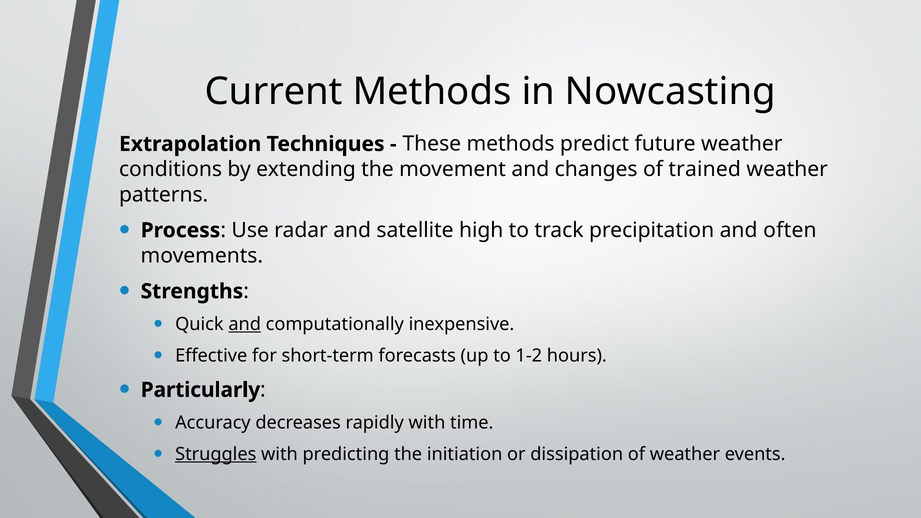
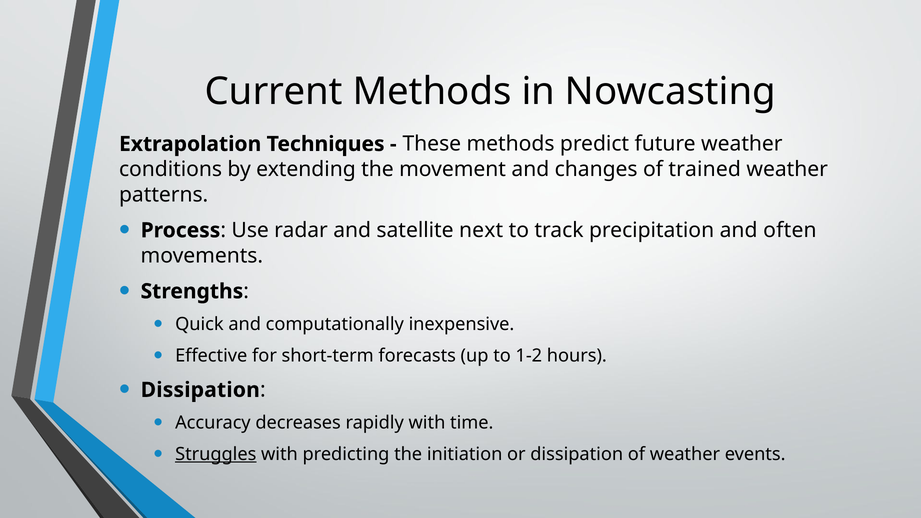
high: high -> next (481, 230)
and underline: present -> none (245, 324)
Particularly: Particularly -> Dissipation (200, 390)
